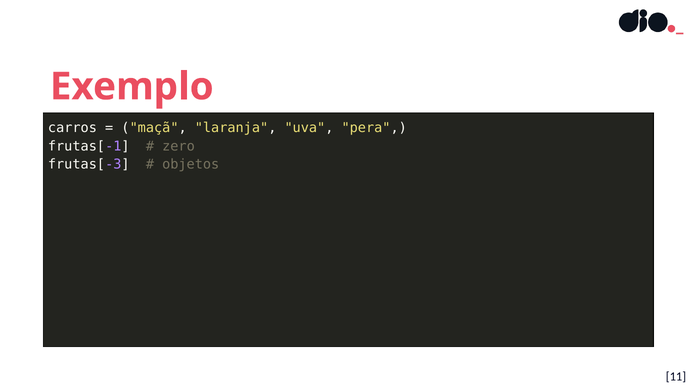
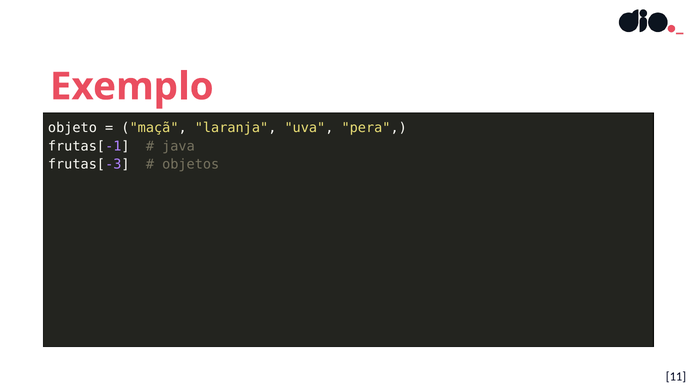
carros: carros -> objeto (72, 128)
zero: zero -> java (178, 146)
